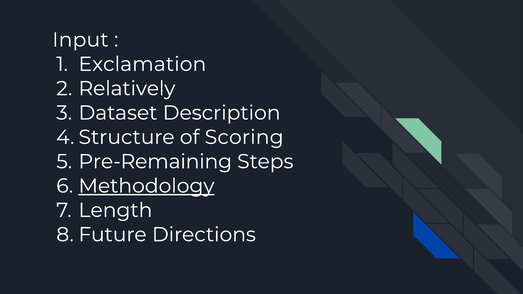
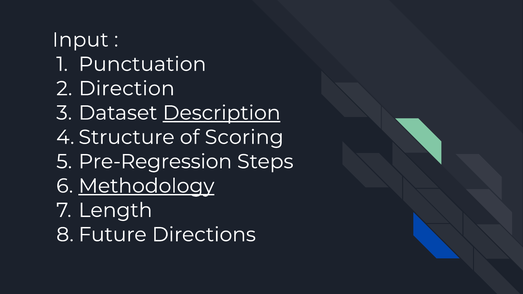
Exclamation: Exclamation -> Punctuation (142, 64)
Relatively: Relatively -> Direction (127, 89)
Description underline: none -> present (222, 113)
Pre-Remaining: Pre-Remaining -> Pre-Regression (155, 162)
